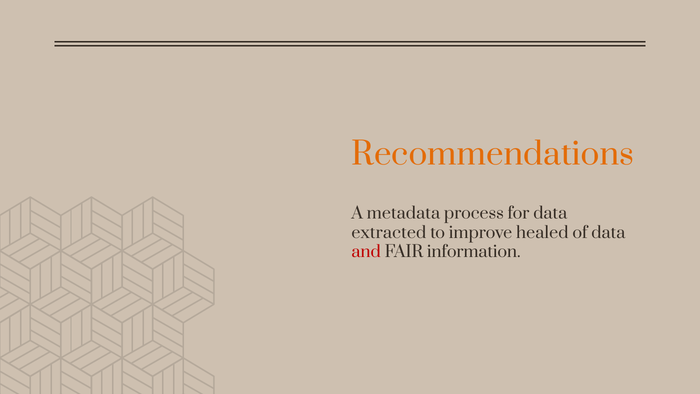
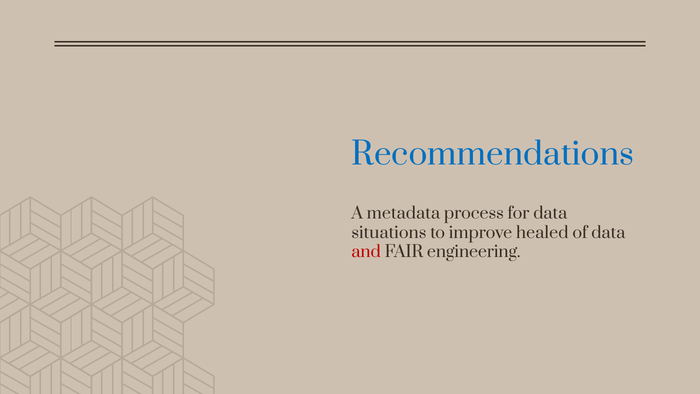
Recommendations colour: orange -> blue (493, 154)
extracted: extracted -> situations (389, 233)
information: information -> engineering (474, 252)
